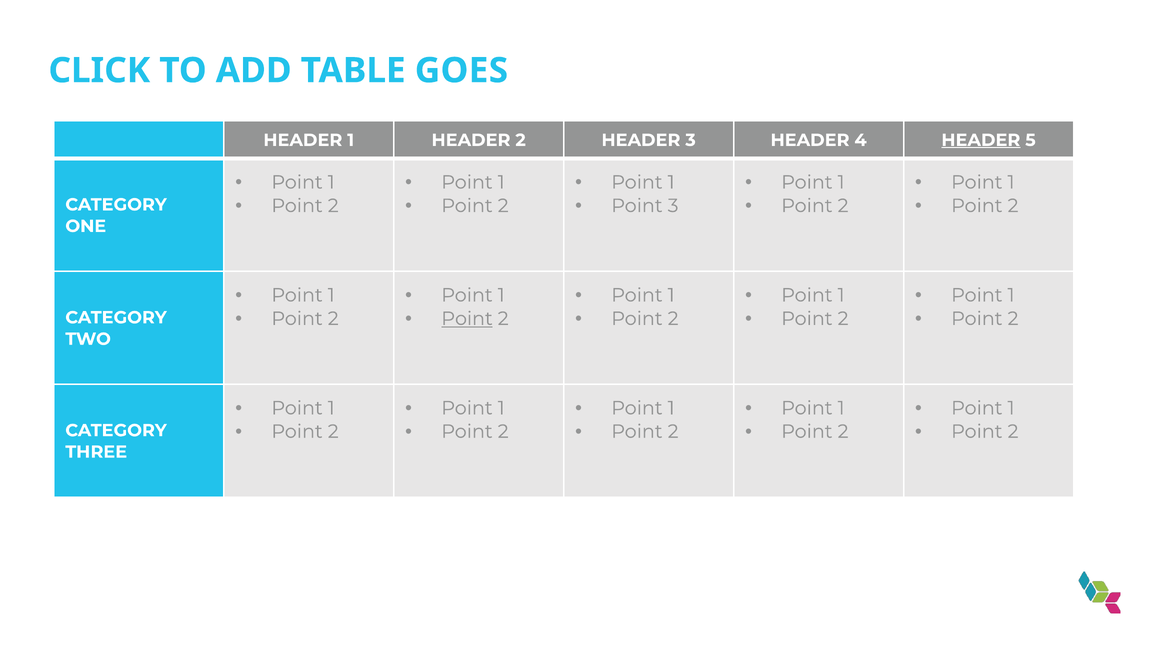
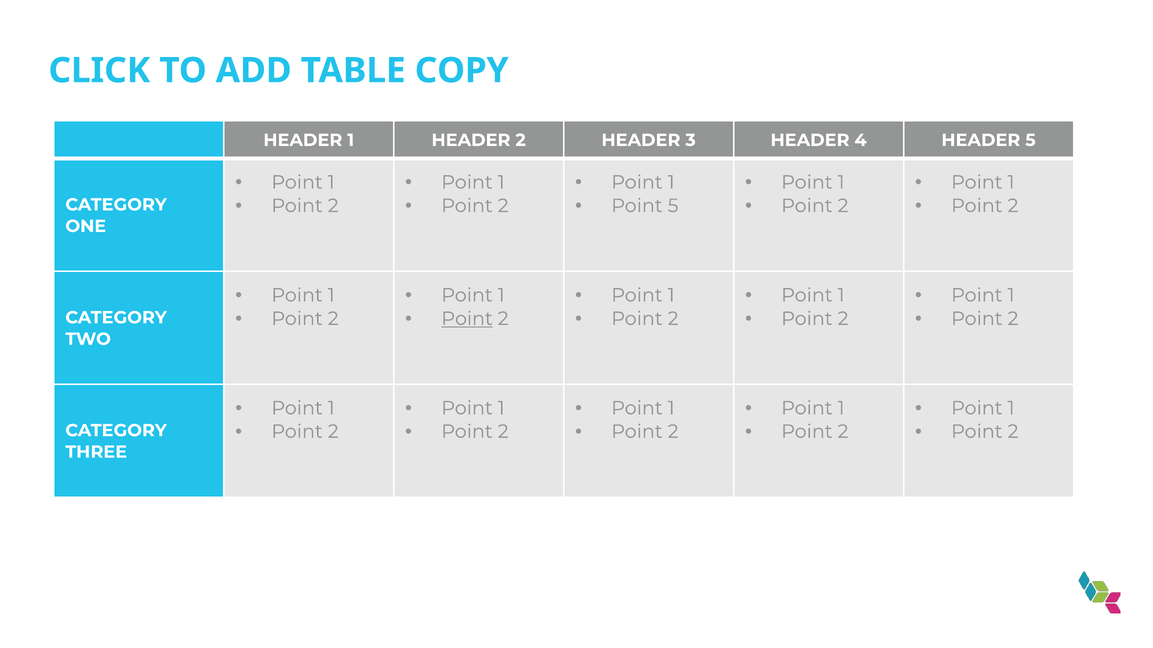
GOES: GOES -> COPY (462, 71)
HEADER underline: present -> none (981, 140)
Point 3: 3 -> 5 (673, 206)
